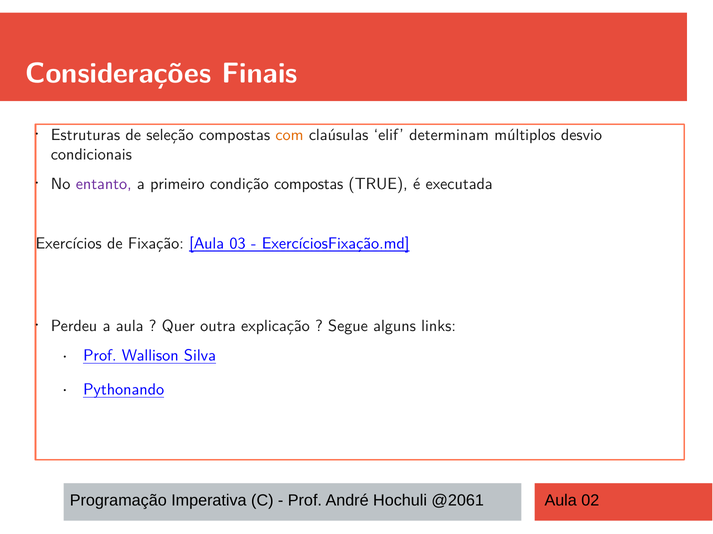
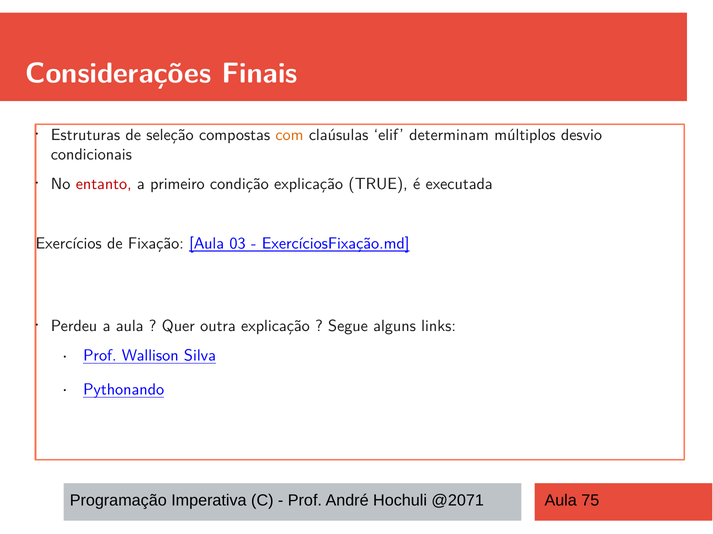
entanto colour: purple -> red (104, 184)
condição compostas: compostas -> explicação (309, 184)
@2061: @2061 -> @2071 (458, 501)
02: 02 -> 75 (590, 501)
